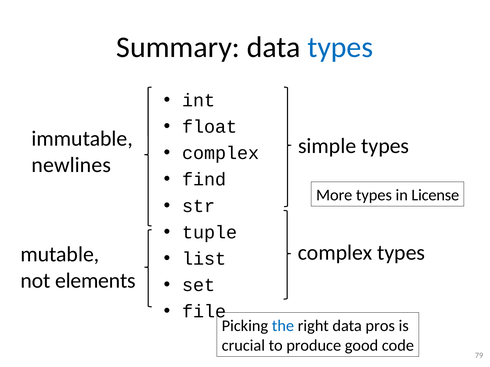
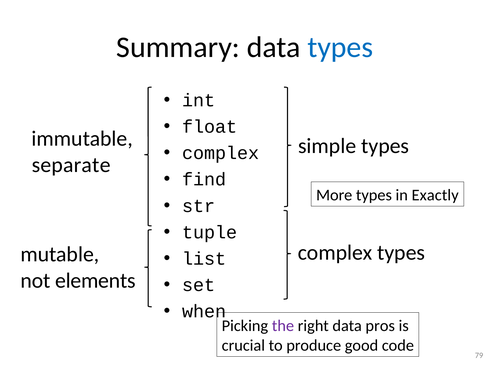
newlines: newlines -> separate (71, 165)
License: License -> Exactly (435, 196)
file: file -> when (204, 312)
the colour: blue -> purple (283, 326)
